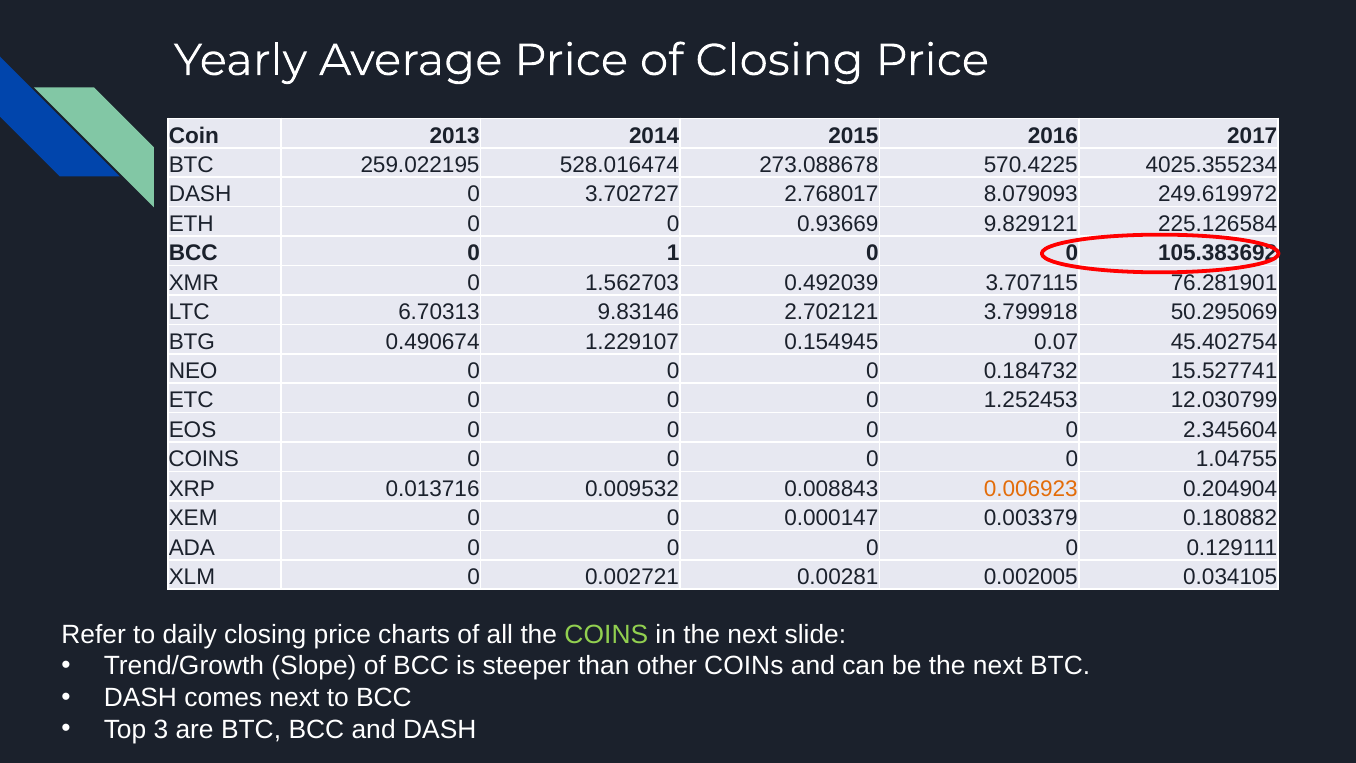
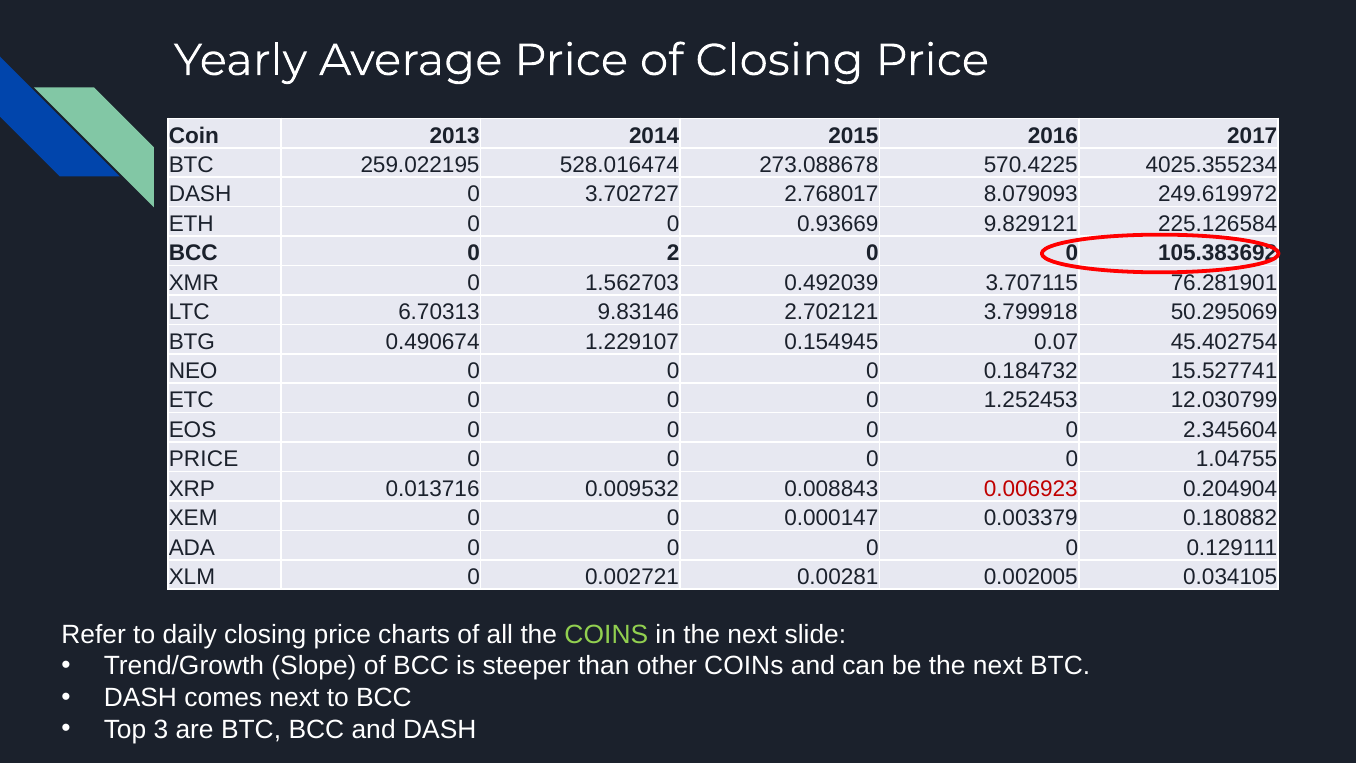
1: 1 -> 2 (673, 253)
COINS: COINS -> PRICE (204, 459)
0.006923 colour: orange -> red (1031, 489)
